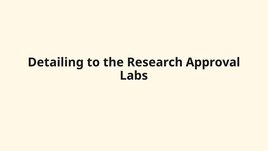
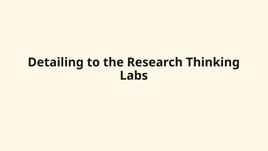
Approval: Approval -> Thinking (213, 62)
